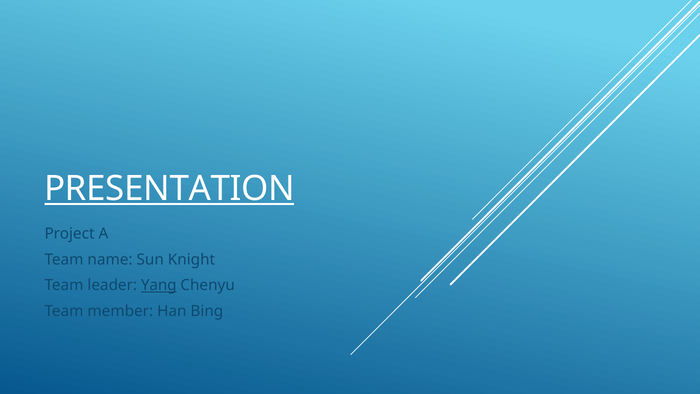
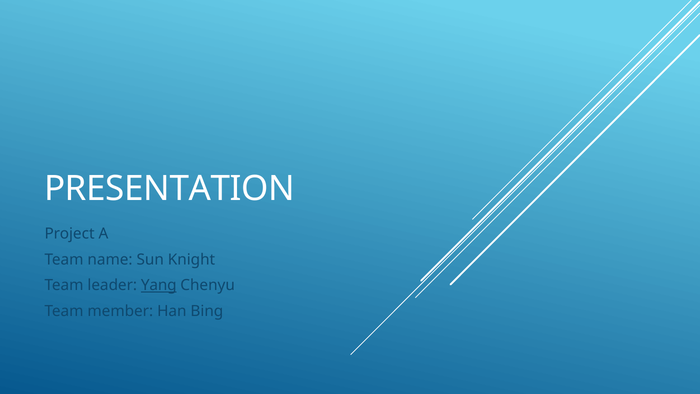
PRESENTATION underline: present -> none (170, 189)
